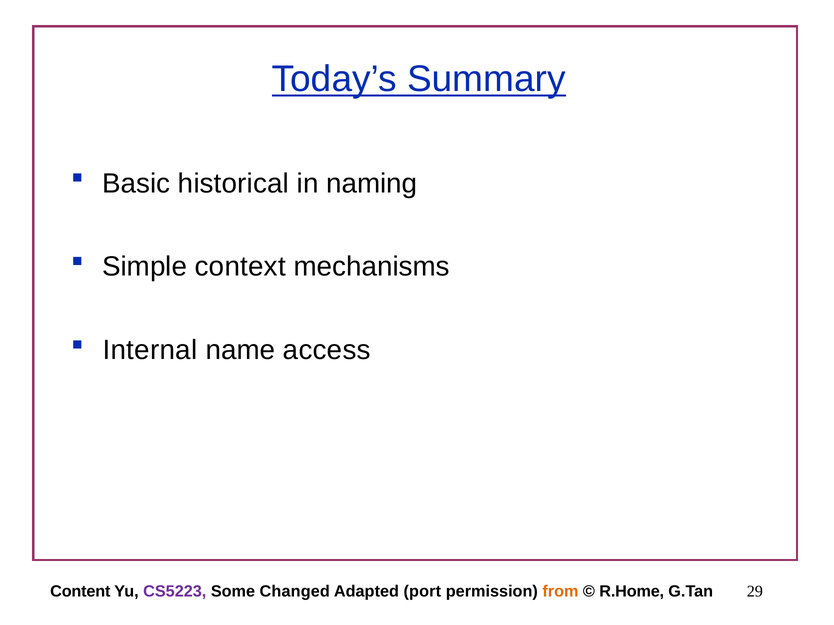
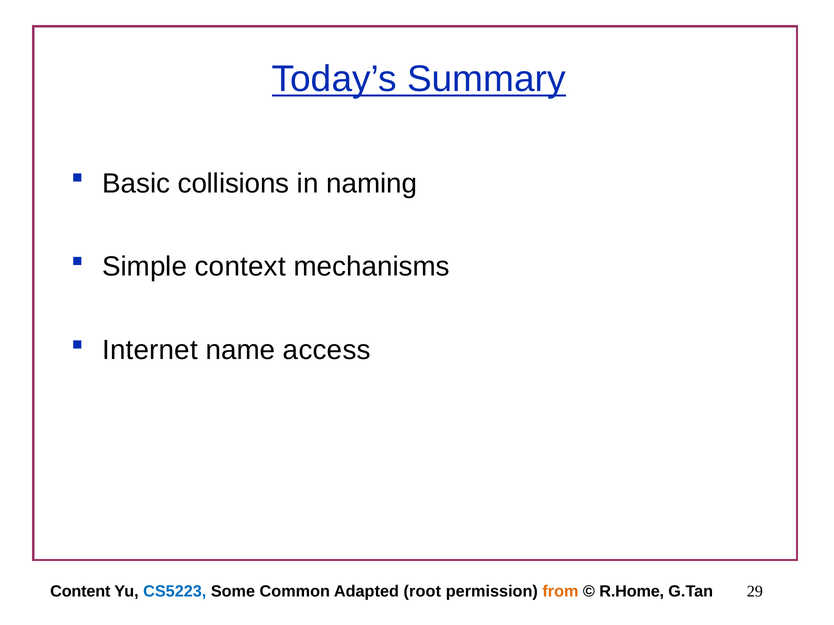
historical: historical -> collisions (234, 183)
Internal: Internal -> Internet (150, 350)
CS5223 colour: purple -> blue (175, 592)
Changed: Changed -> Common (295, 592)
port: port -> root (422, 592)
